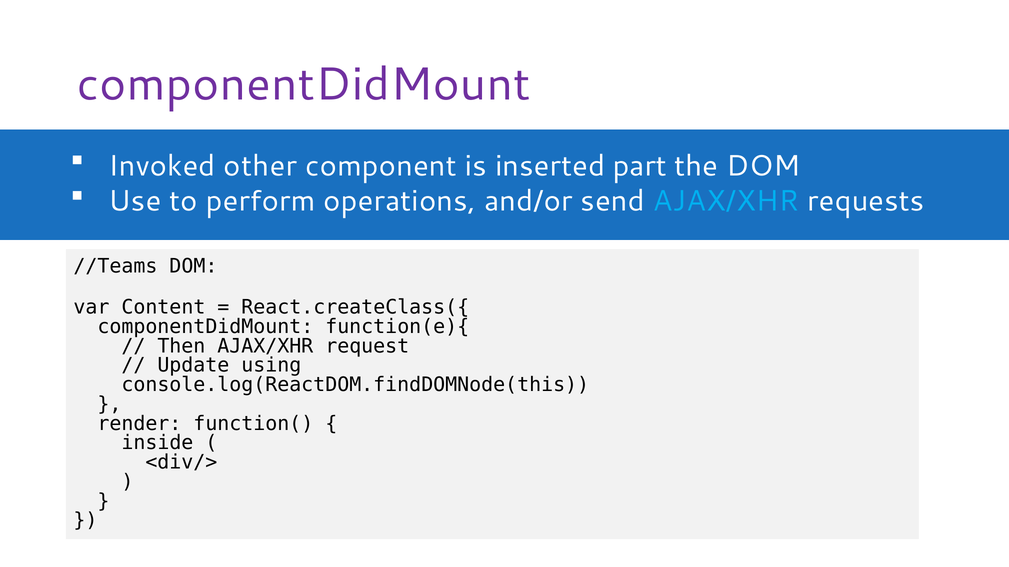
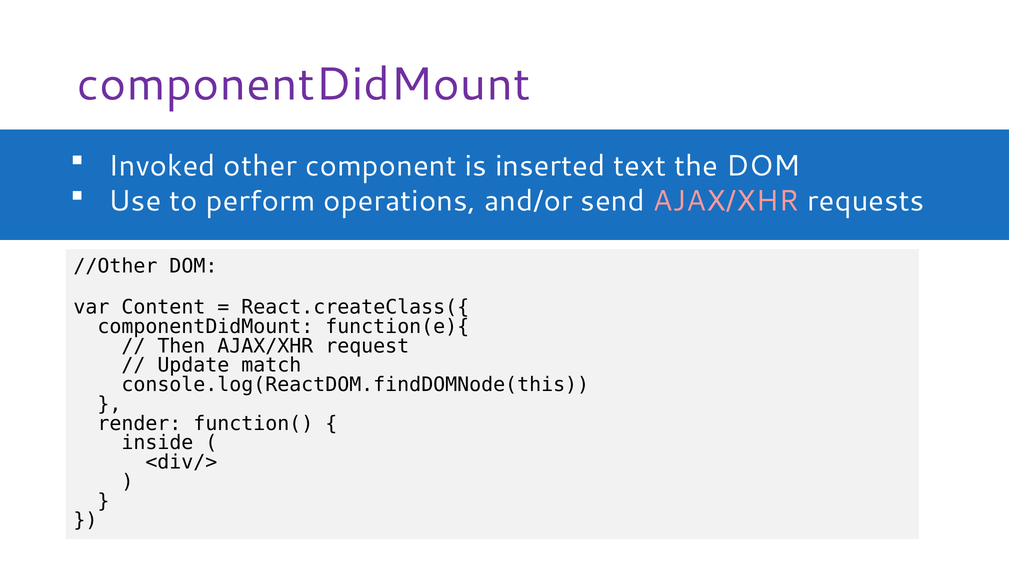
part: part -> text (640, 166)
AJAX/XHR colour: light blue -> pink (726, 201)
//Teams: //Teams -> //Other (115, 267)
using: using -> match (271, 366)
